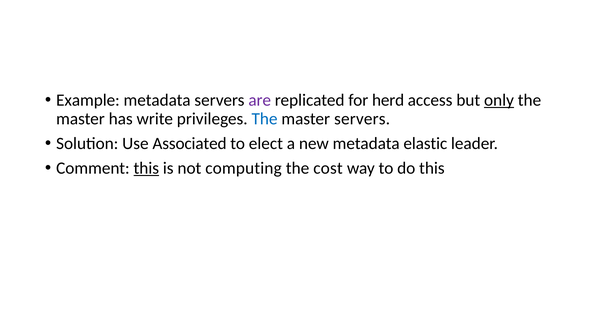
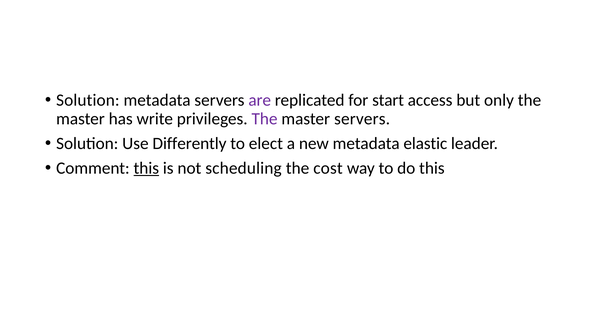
Example: Example -> Solution (88, 100)
herd: herd -> start (388, 100)
only underline: present -> none (499, 100)
The colour: blue -> purple (265, 119)
Associated: Associated -> Differently (189, 144)
computing: computing -> scheduling (244, 168)
